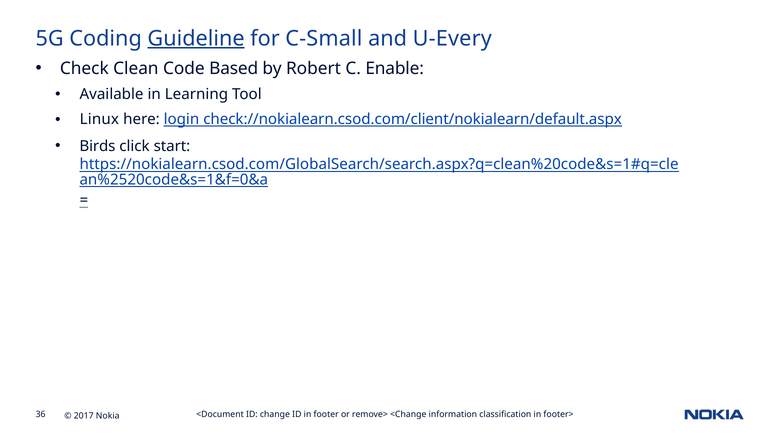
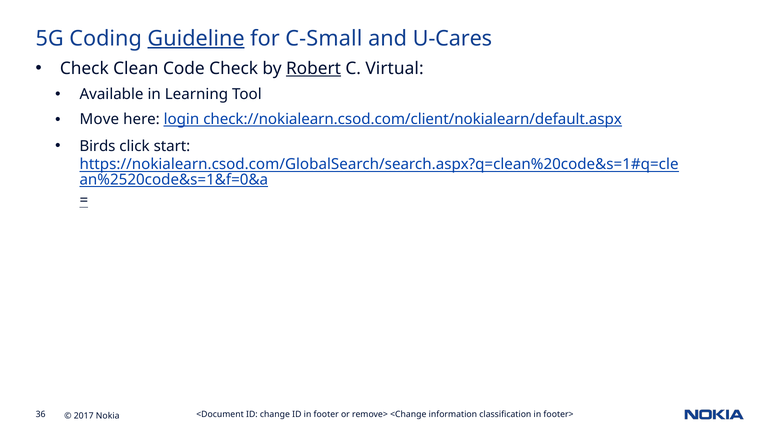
U-Every: U-Every -> U-Cares (452, 38)
Code Based: Based -> Check (234, 69)
Robert underline: none -> present (313, 69)
Enable: Enable -> Virtual (395, 69)
Linux: Linux -> Move (99, 119)
